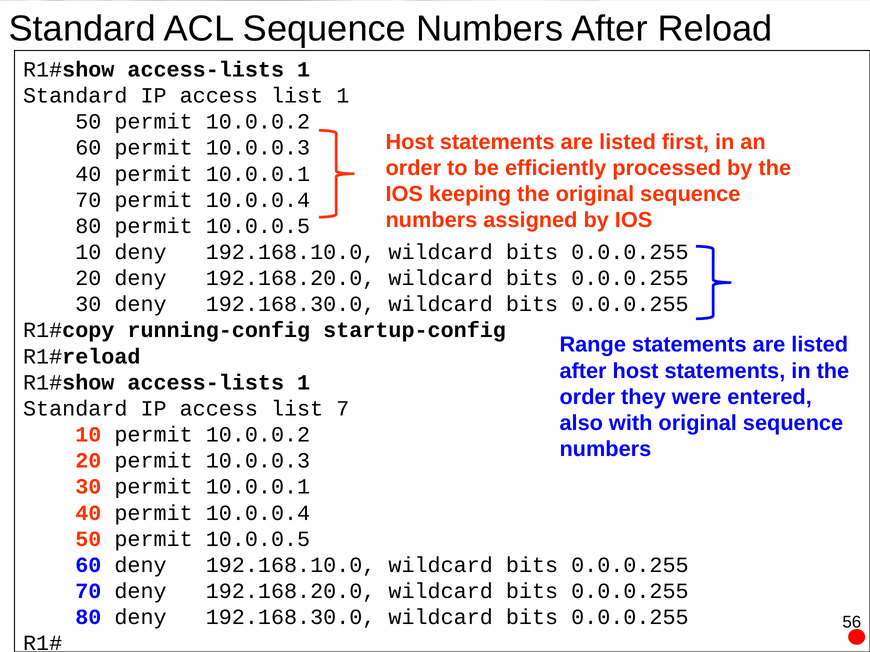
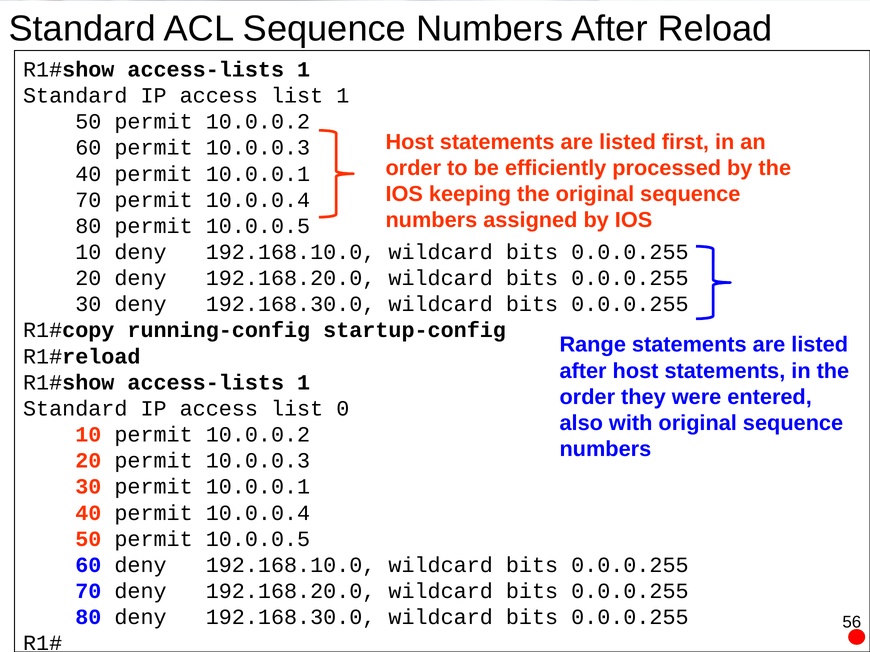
7: 7 -> 0 (343, 409)
